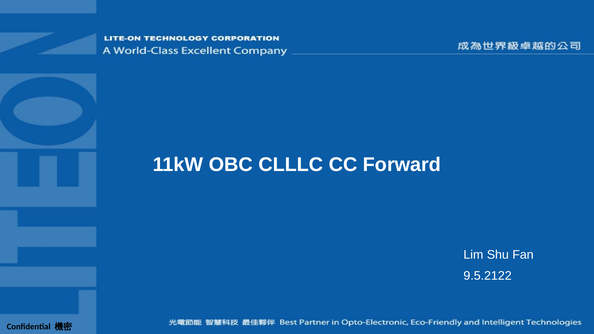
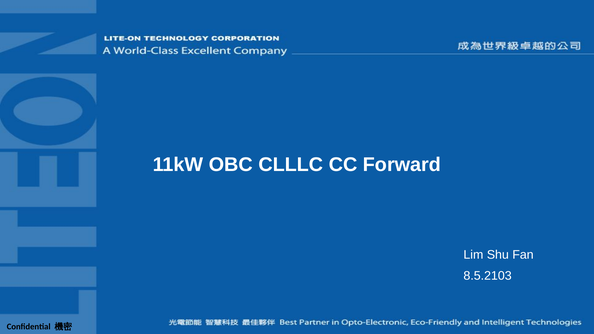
9.5.2122: 9.5.2122 -> 8.5.2103 (488, 276)
